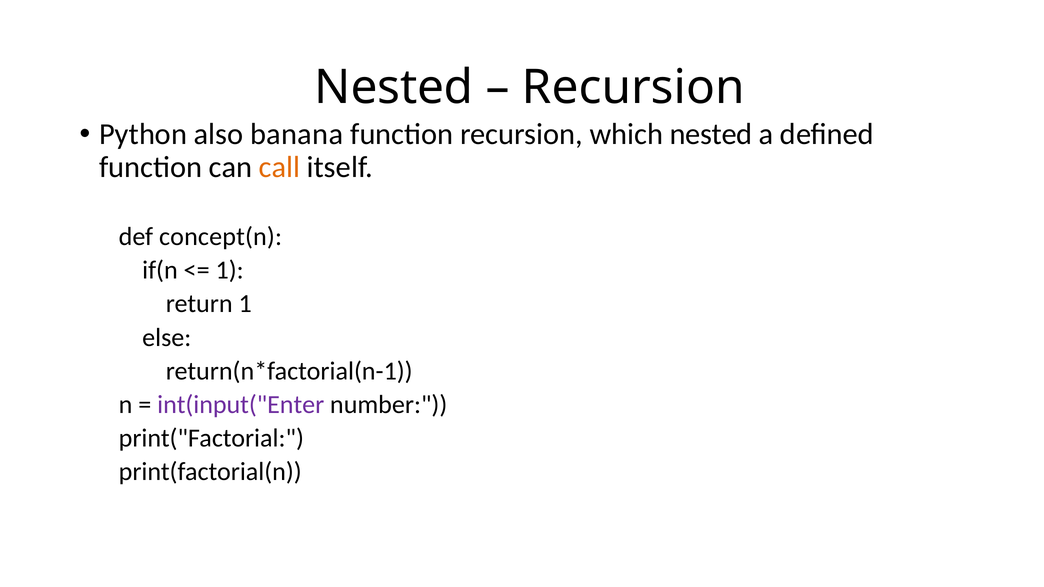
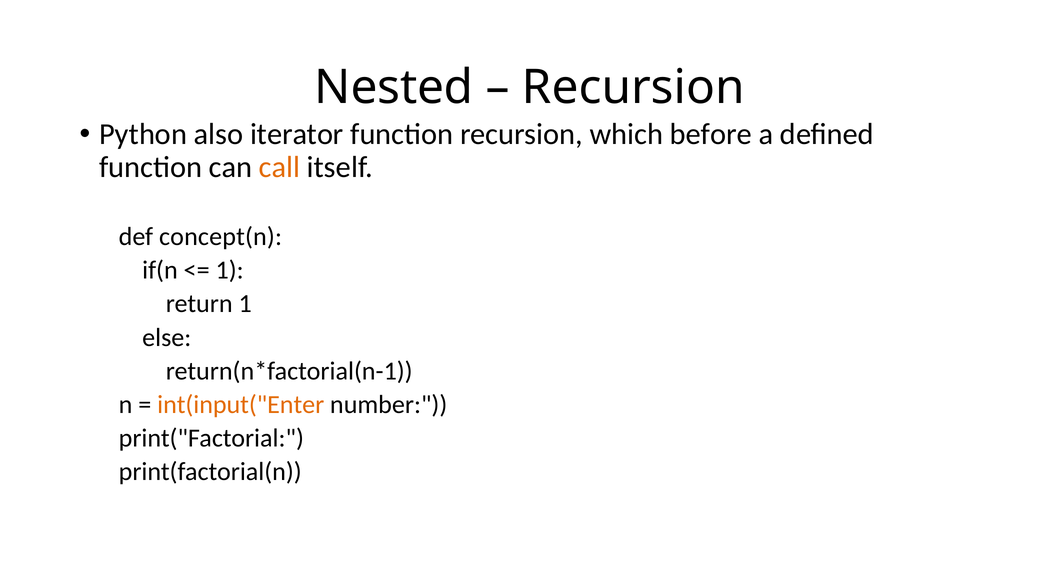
banana: banana -> iterator (297, 134)
which nested: nested -> before (711, 134)
int(input("Enter colour: purple -> orange (241, 405)
